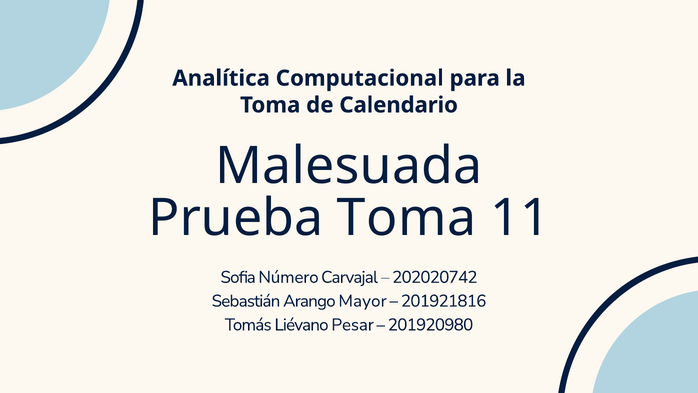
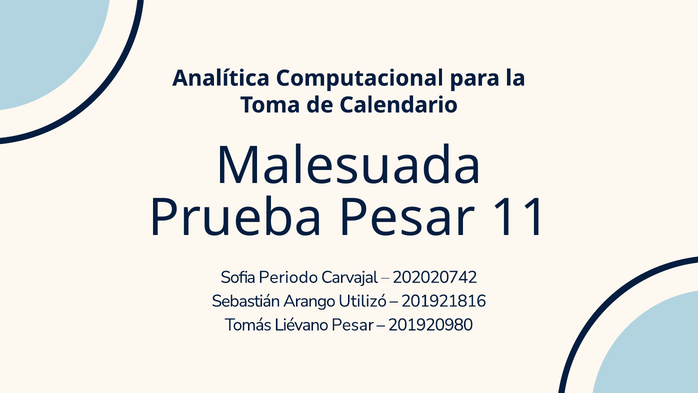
Prueba Toma: Toma -> Pesar (407, 218)
Número: Número -> Periodo (288, 277)
Mayor: Mayor -> Utilizó (363, 301)
